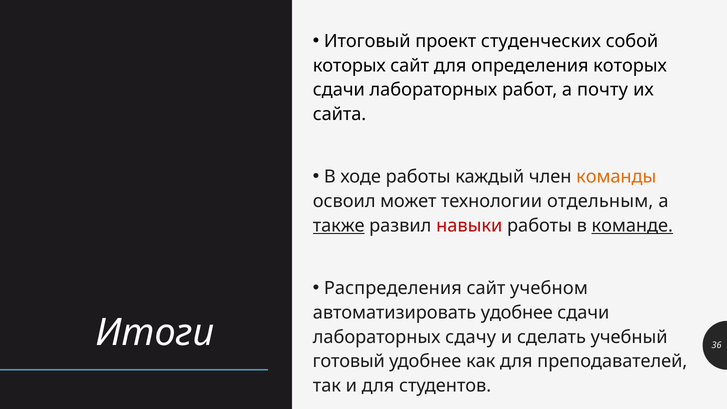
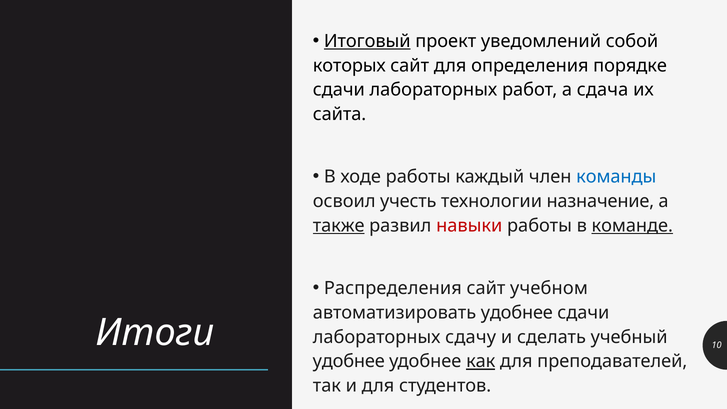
Итоговый underline: none -> present (367, 41)
студенческих: студенческих -> уведомлений (541, 41)
определения которых: которых -> порядке (630, 66)
почту: почту -> сдача (603, 90)
команды colour: orange -> blue (616, 177)
может: может -> учесть (408, 201)
отдельным: отдельным -> назначение (600, 201)
36: 36 -> 10 (717, 345)
готовый: готовый -> удобнее (349, 361)
как underline: none -> present (481, 361)
